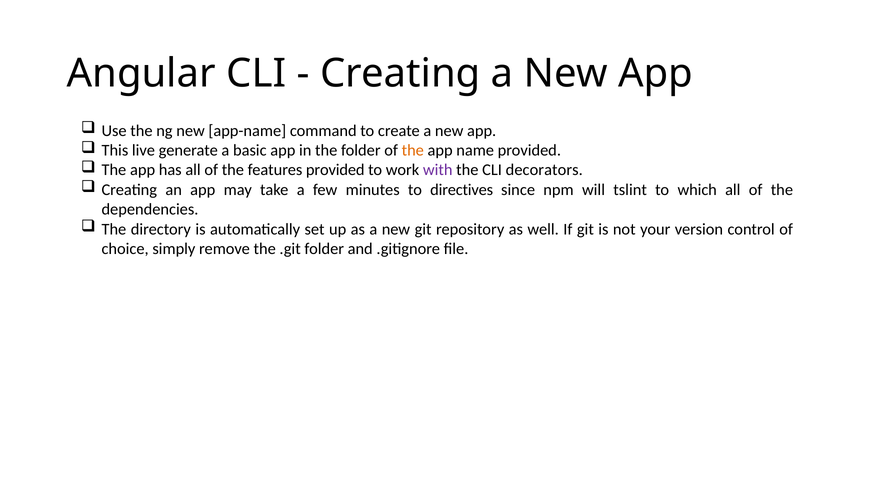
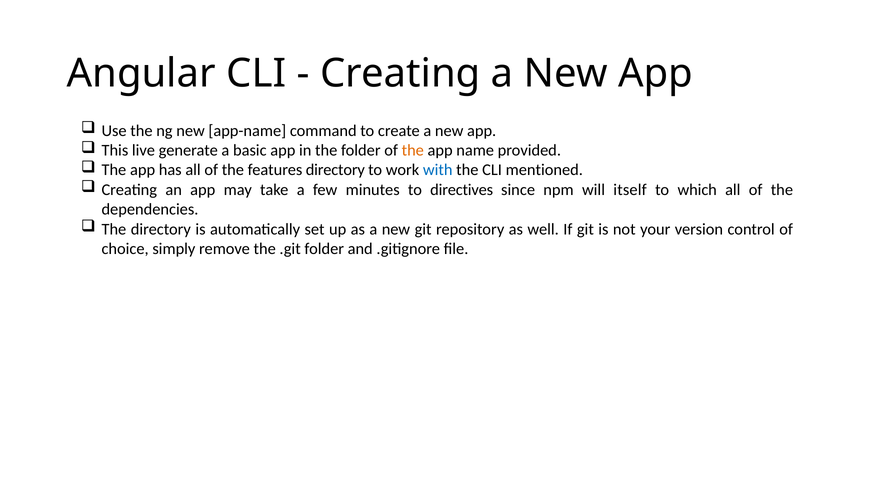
features provided: provided -> directory (335, 170)
with colour: purple -> blue (438, 170)
decorators: decorators -> mentioned (544, 170)
tslint: tslint -> itself (630, 190)
